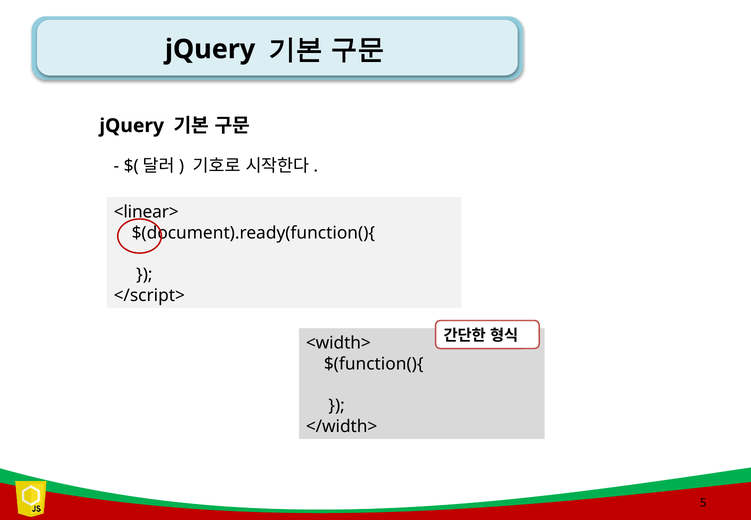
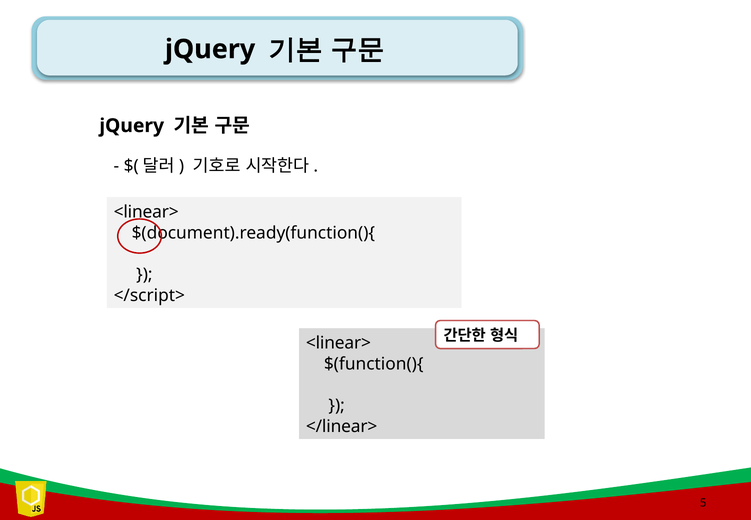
<width>: <width> -> <linear> (338, 343)
</width>: </width> -> </linear> (342, 426)
